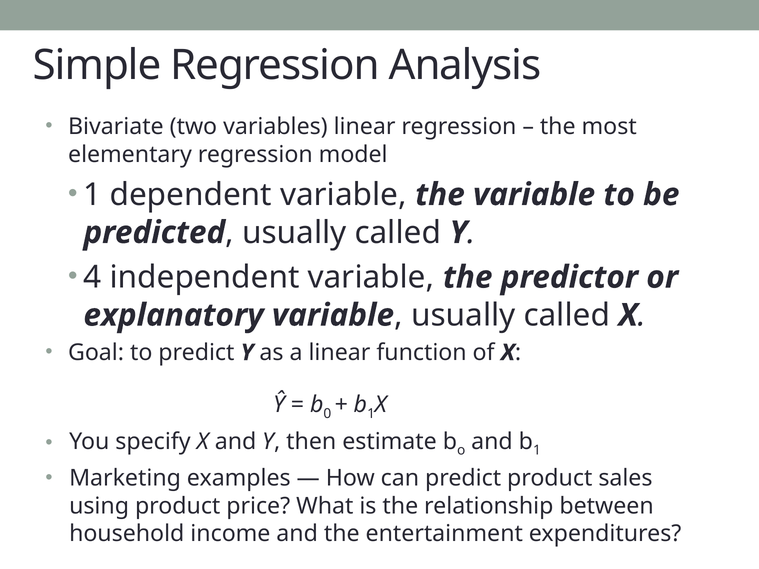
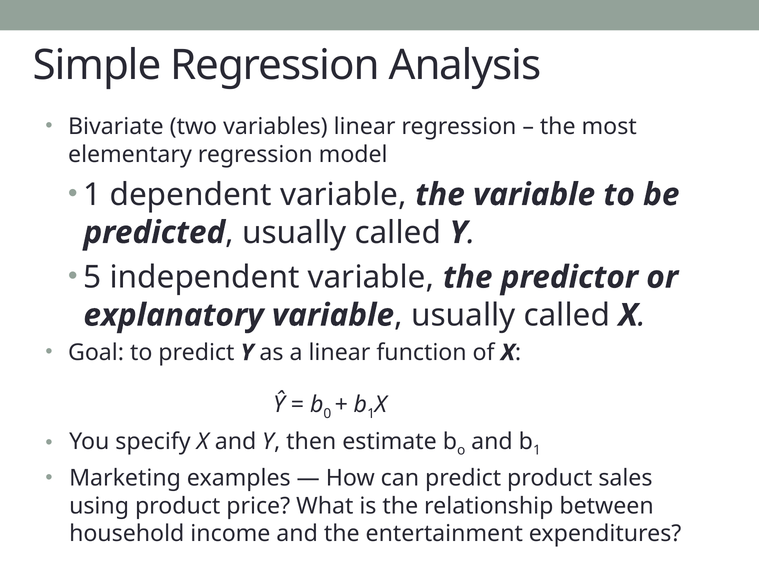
4: 4 -> 5 (92, 277)
